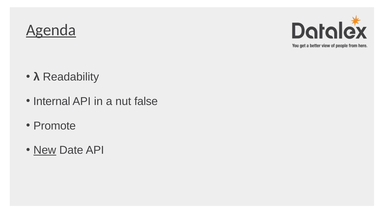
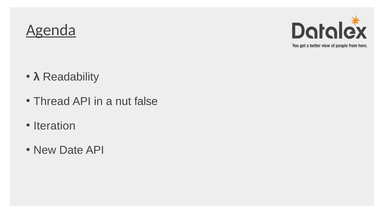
Internal: Internal -> Thread (52, 101)
Promote: Promote -> Iteration (55, 126)
New underline: present -> none (45, 150)
